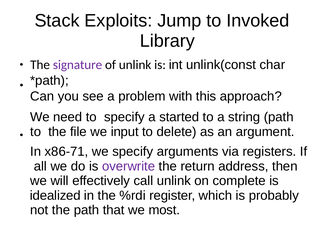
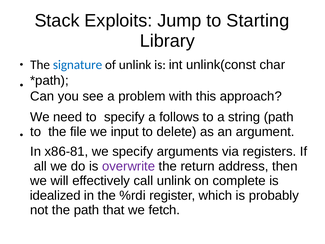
Invoked: Invoked -> Starting (258, 21)
signature colour: purple -> blue (78, 65)
started: started -> follows (179, 117)
x86-71: x86-71 -> x86-81 (67, 151)
most: most -> fetch (164, 210)
